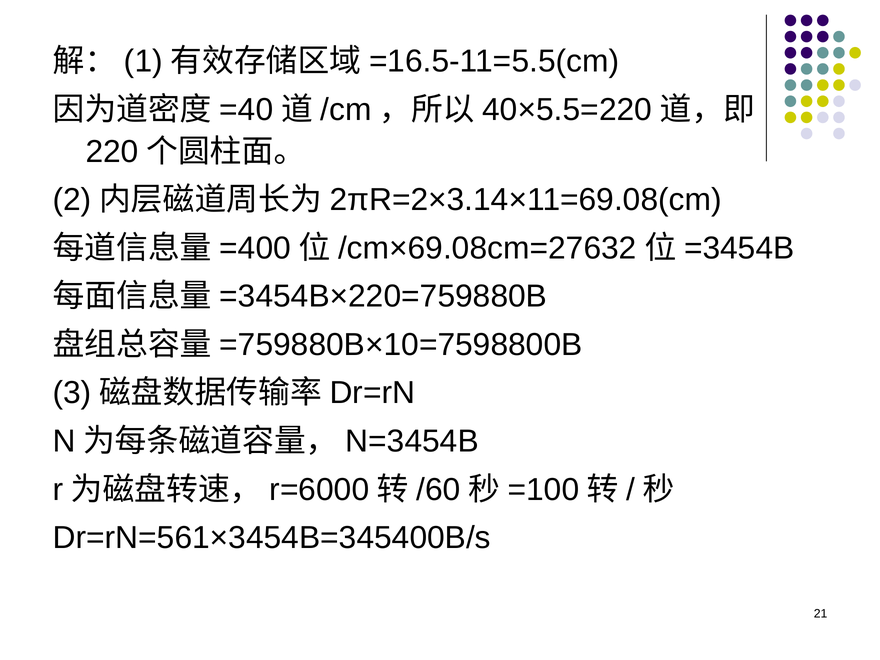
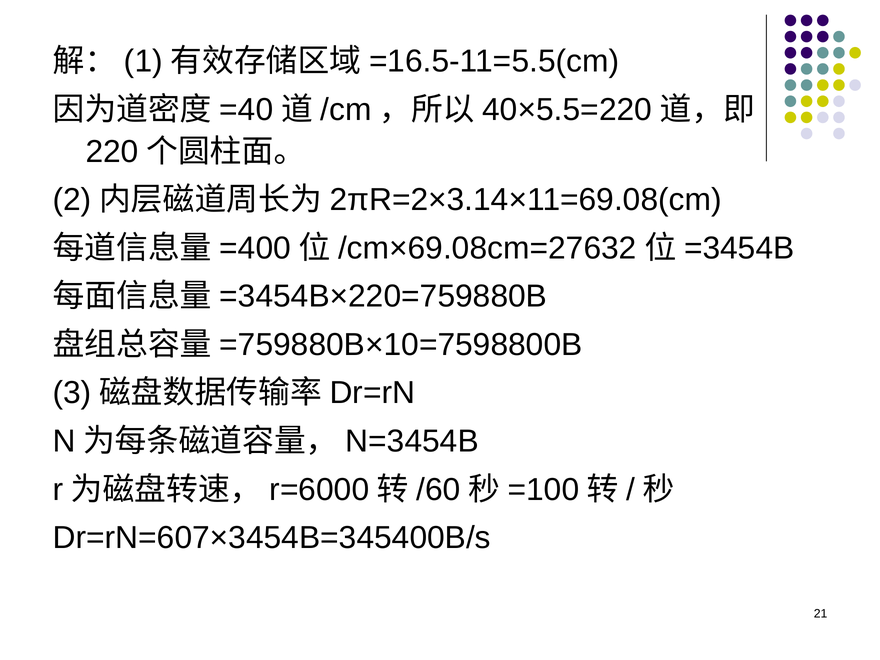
Dr=rN=561×3454B=345400B/s: Dr=rN=561×3454B=345400B/s -> Dr=rN=607×3454B=345400B/s (272, 538)
